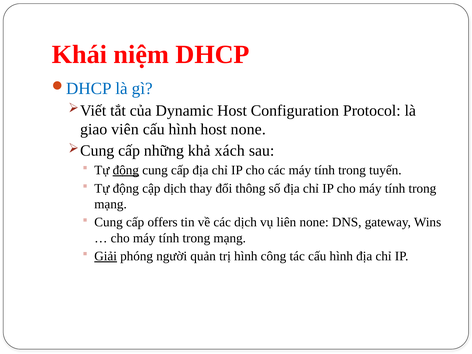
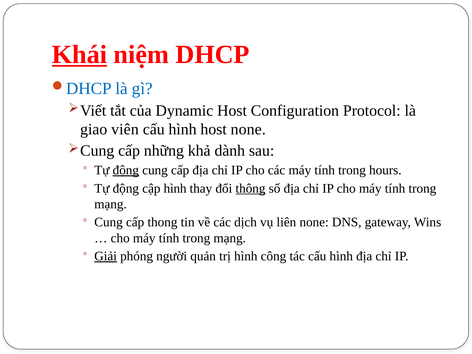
Khái underline: none -> present (79, 55)
xách: xách -> dành (230, 151)
tuyến: tuyến -> hours (385, 170)
cập dịch: dịch -> hình (175, 188)
thông underline: none -> present (251, 188)
offers: offers -> thong (162, 222)
